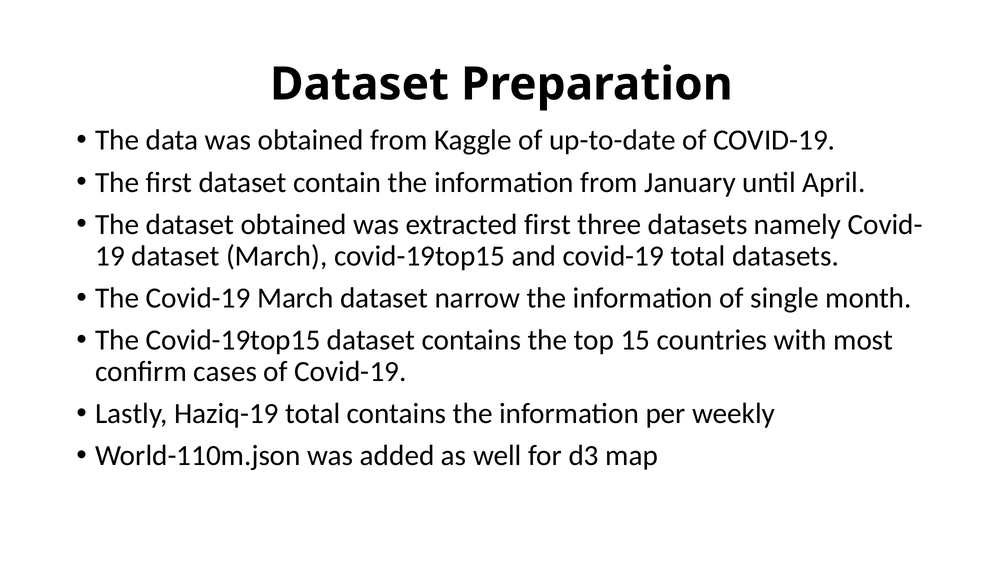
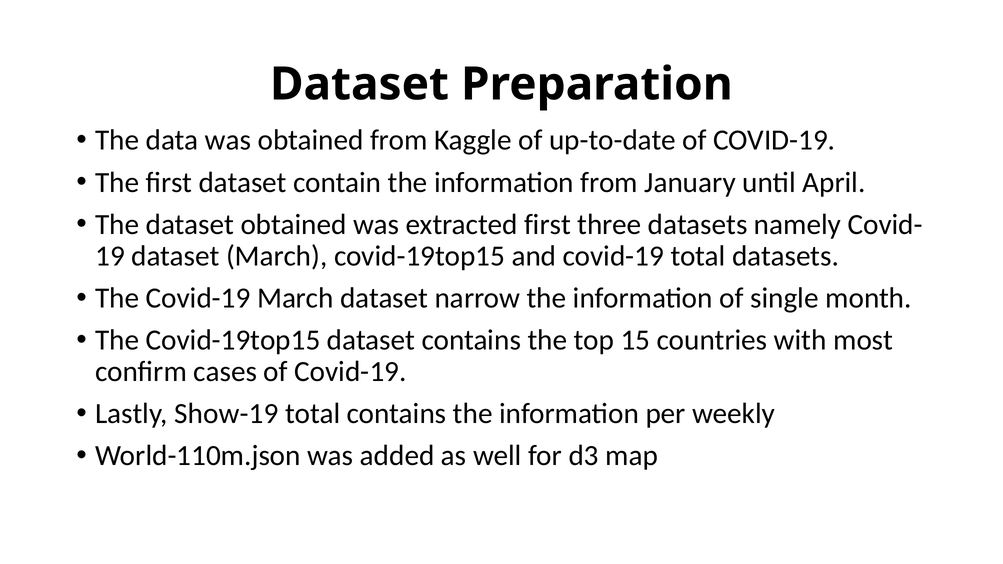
Haziq-19: Haziq-19 -> Show-19 (226, 414)
